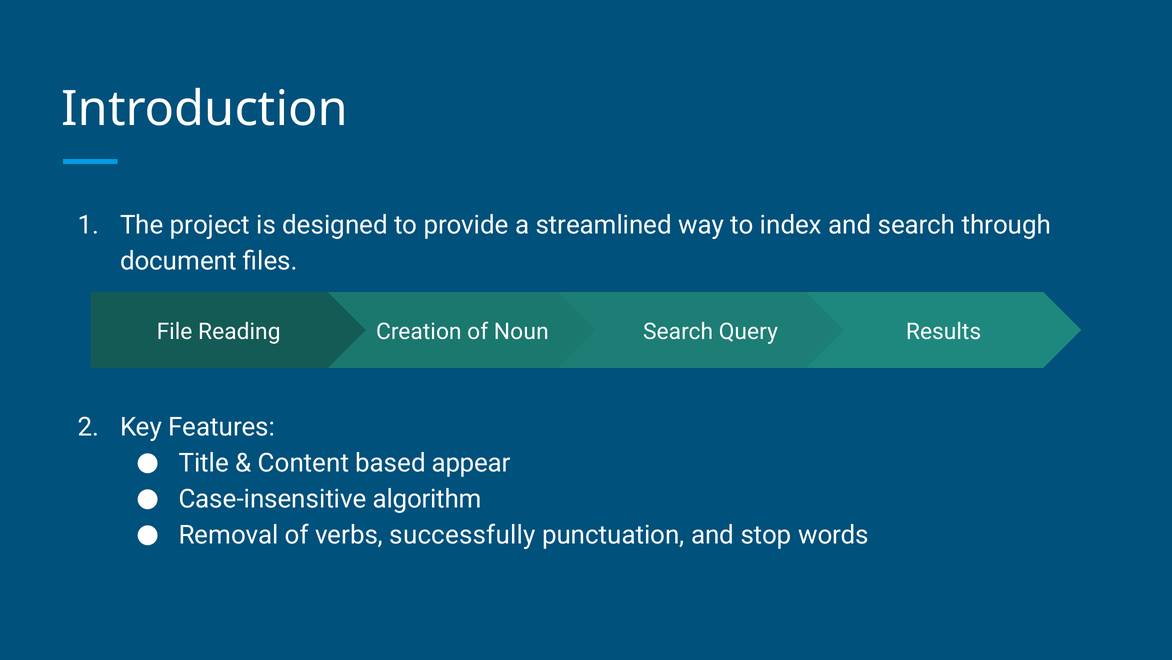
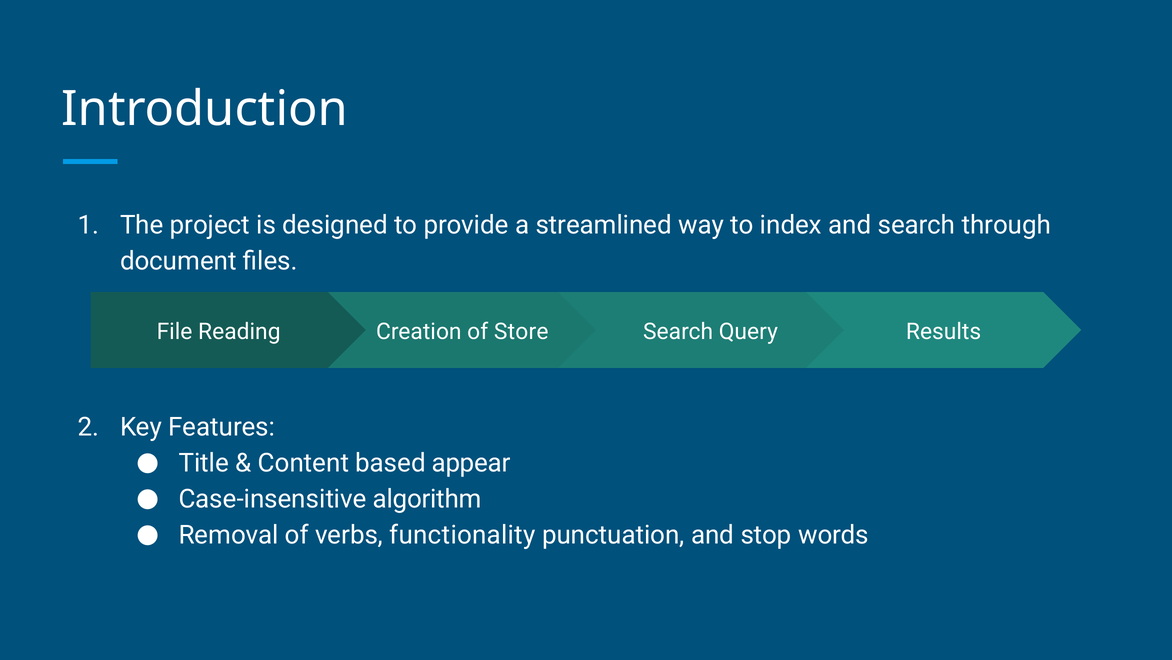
Noun: Noun -> Store (521, 331)
successfully: successfully -> functionality (462, 535)
